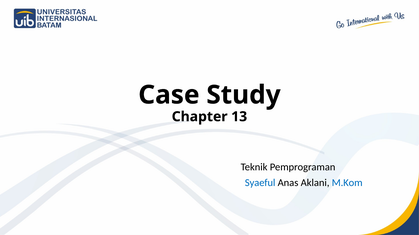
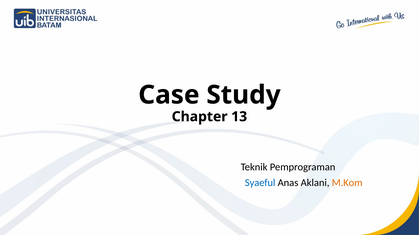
M.Kom colour: blue -> orange (347, 183)
